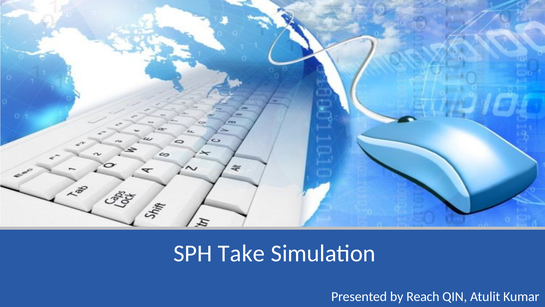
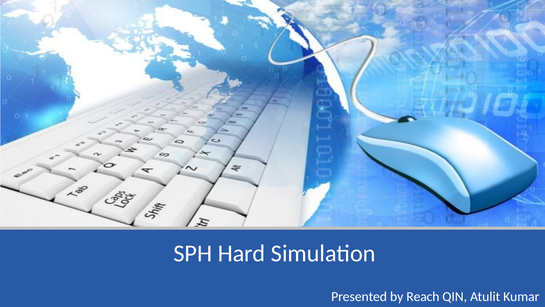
Take: Take -> Hard (242, 253)
